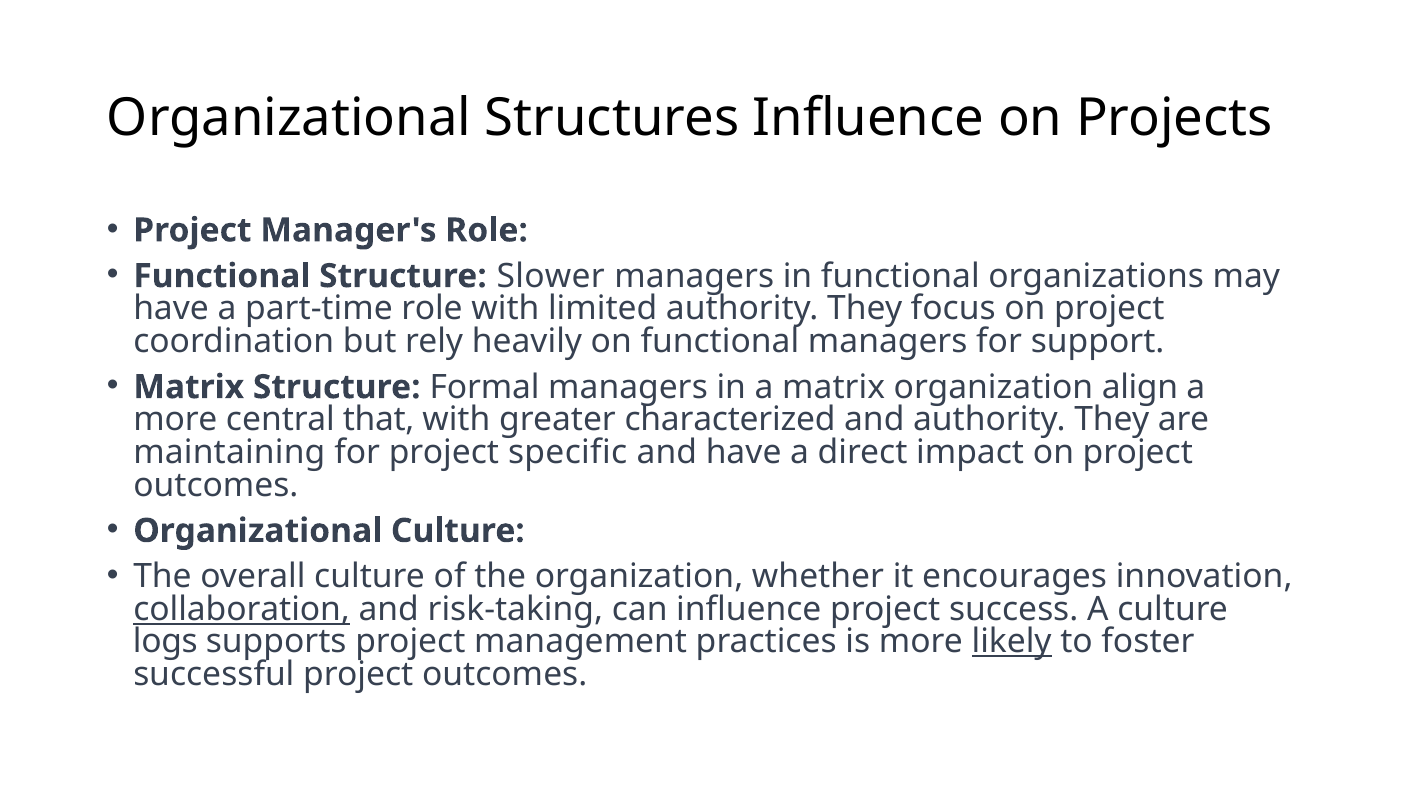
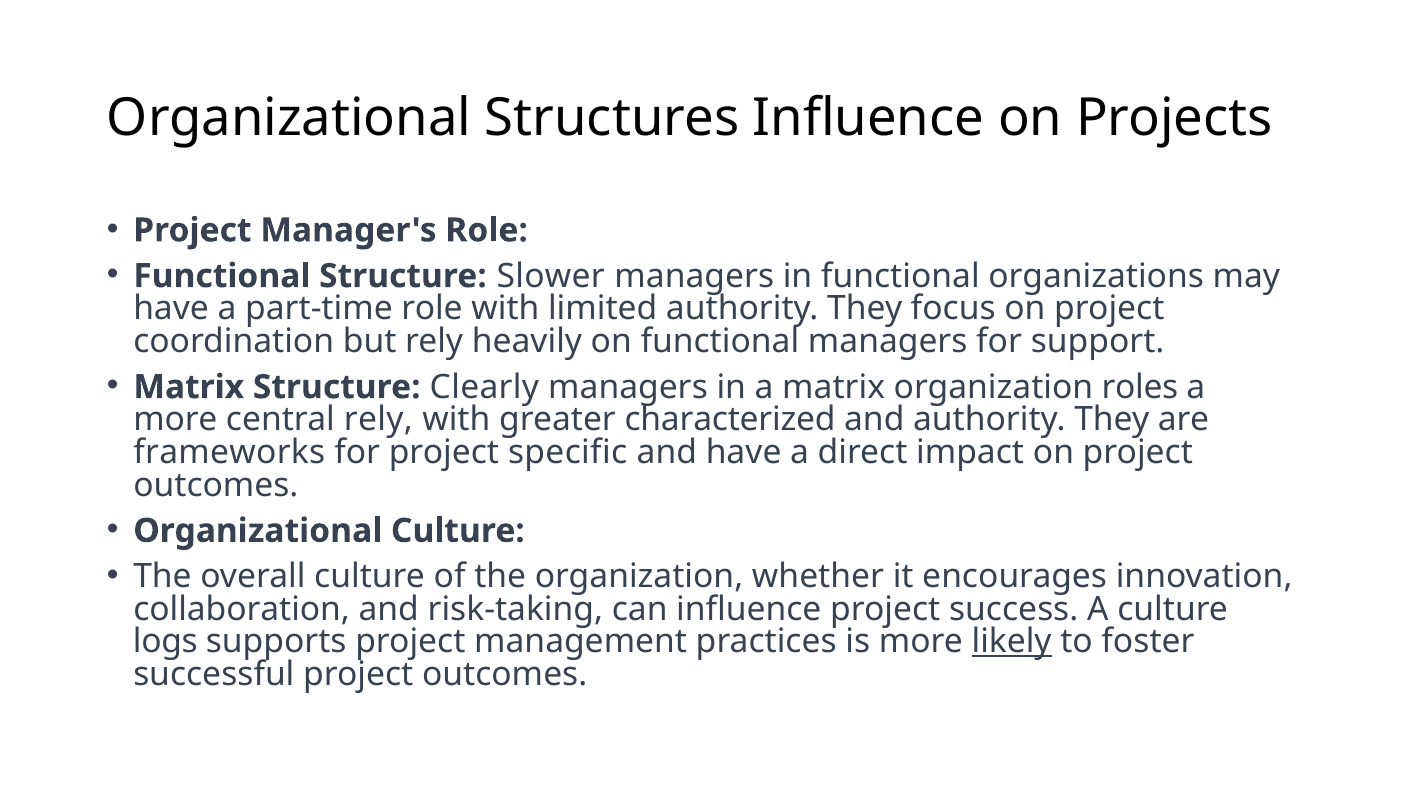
Formal: Formal -> Clearly (484, 387)
align: align -> roles (1140, 387)
central that: that -> rely (378, 420)
maintaining: maintaining -> frameworks (229, 453)
collaboration underline: present -> none (242, 609)
